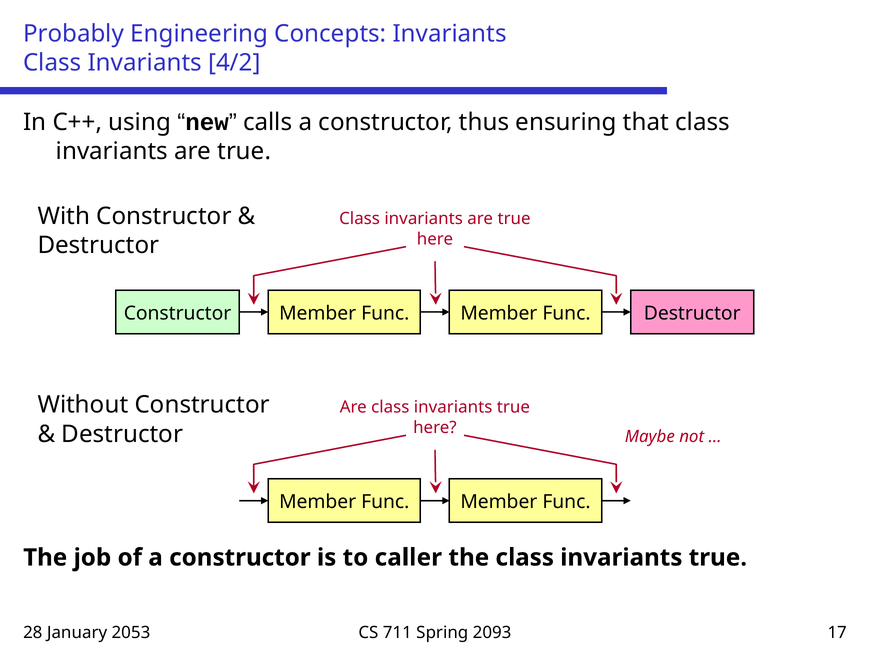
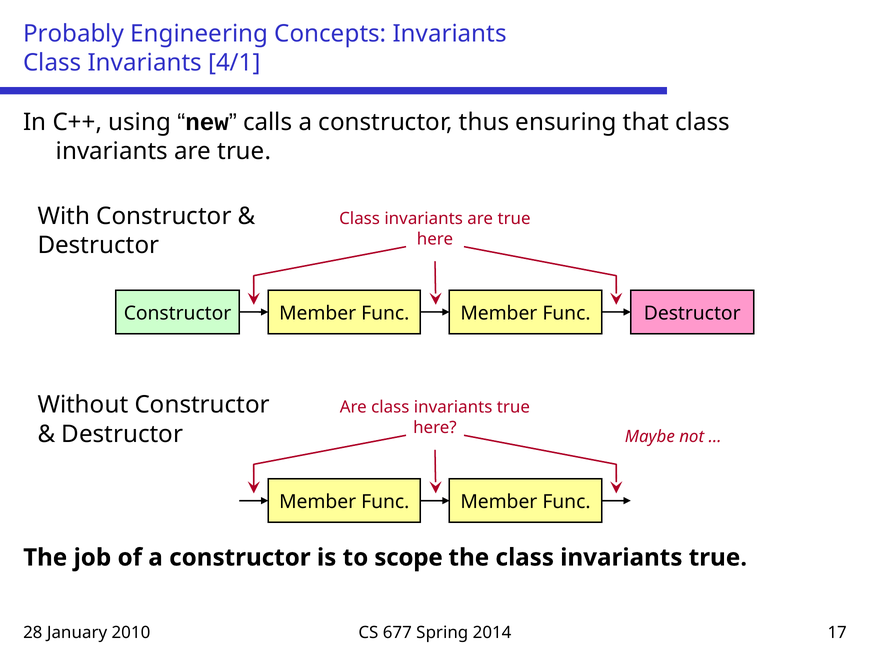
4/2: 4/2 -> 4/1 (234, 63)
caller: caller -> scope (409, 557)
2053: 2053 -> 2010 (131, 632)
711: 711 -> 677 (397, 632)
2093: 2093 -> 2014 (492, 632)
